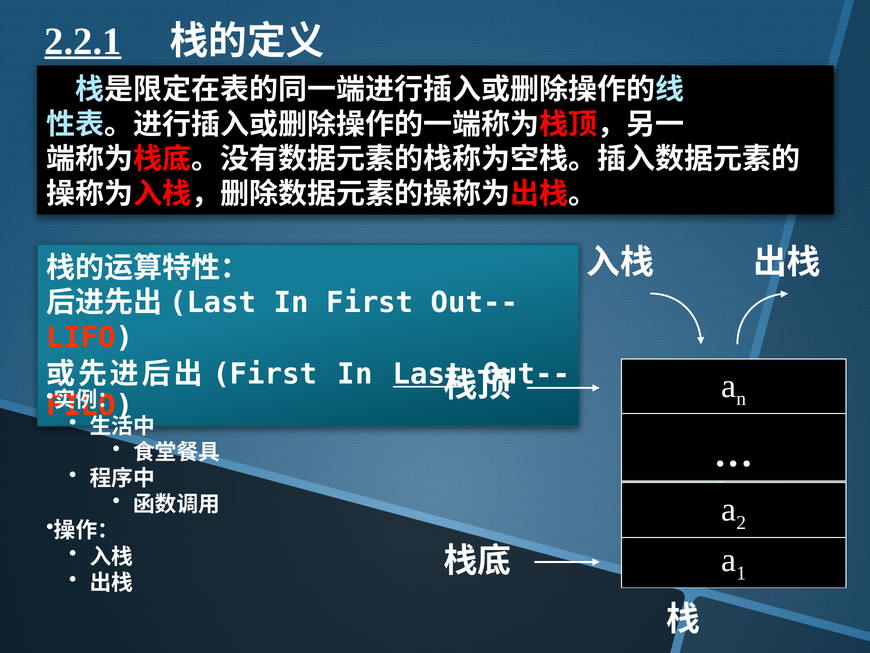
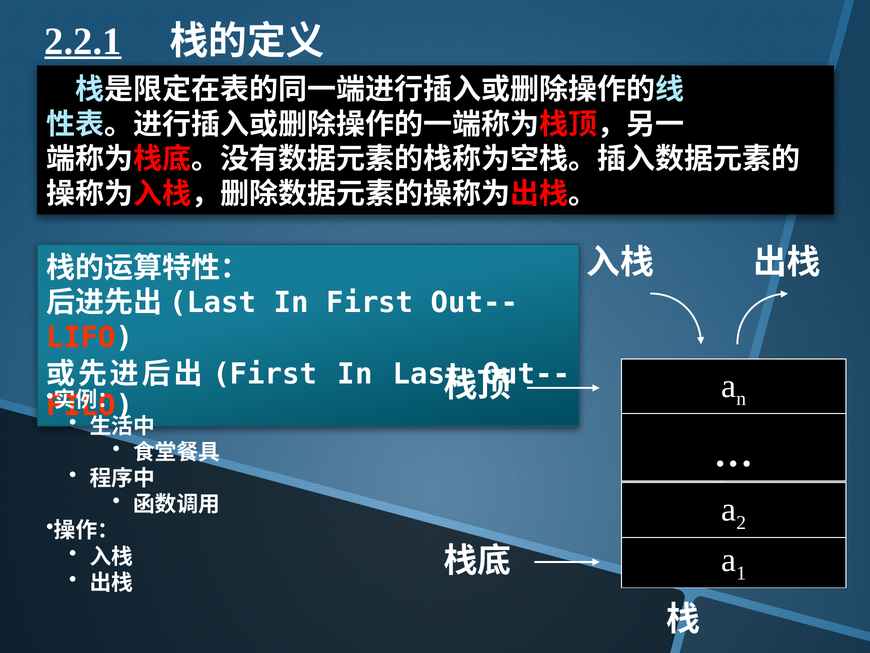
Last underline: present -> none (428, 374)
